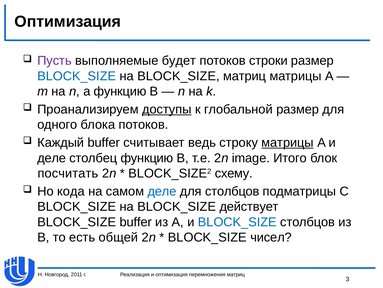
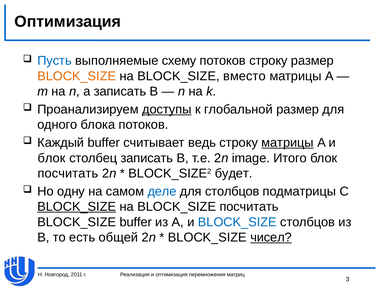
Пусть colour: purple -> blue (54, 61)
будет: будет -> схему (179, 61)
потоков строки: строки -> строку (268, 61)
BLOCK_SIZE colour: blue -> orange (77, 76)
BLOCK_SIZE матриц: матриц -> вместо (244, 76)
а функцию: функцию -> записать (120, 91)
деле: деле -> блок (51, 158)
столбец функцию: функцию -> записать (147, 158)
схему: схему -> будет (234, 173)
кода: кода -> одну (71, 191)
BLOCK_SIZE underline: none -> present (77, 206)
BLOCK_SIZE действует: действует -> посчитать (249, 206)
чисел underline: none -> present (271, 237)
